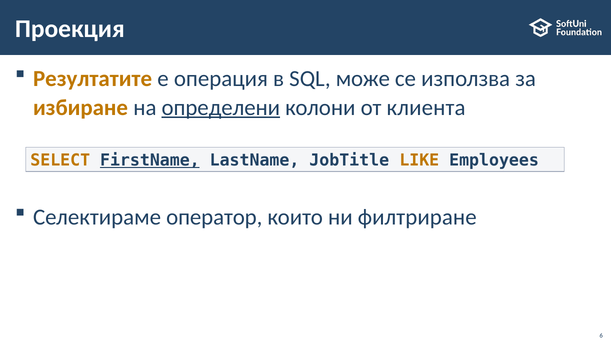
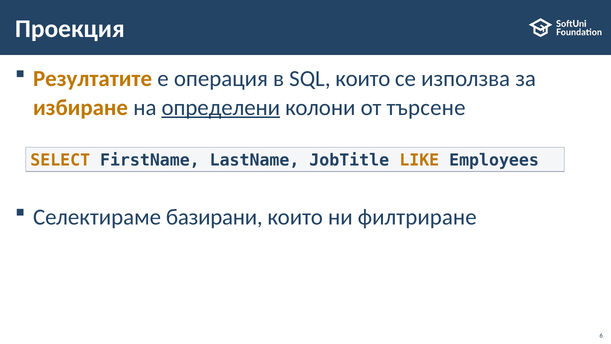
SQL може: може -> които (363, 78)
клиента: клиента -> търсене (426, 107)
FirstName underline: present -> none (150, 160)
оператор: оператор -> базирани (214, 217)
